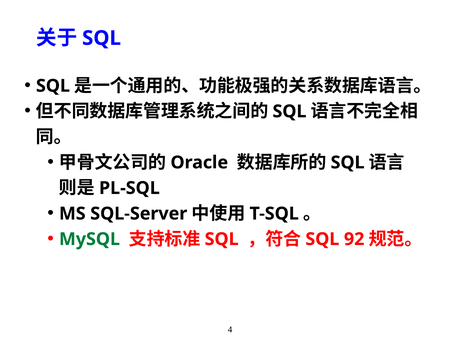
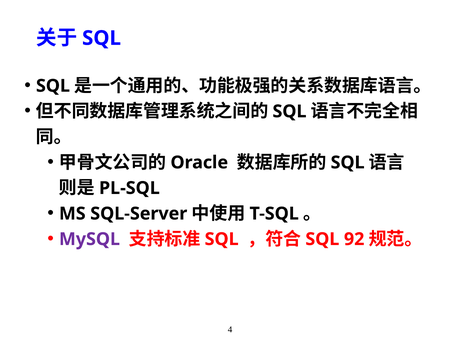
MySQL colour: green -> purple (89, 239)
